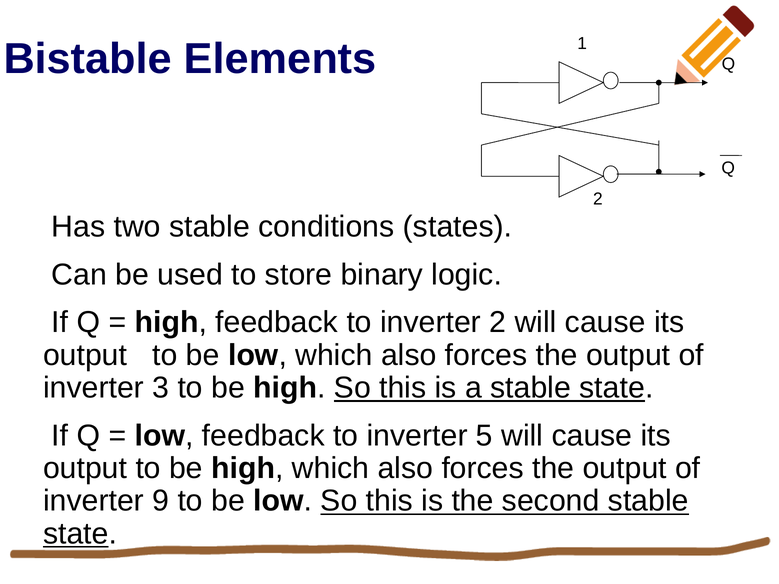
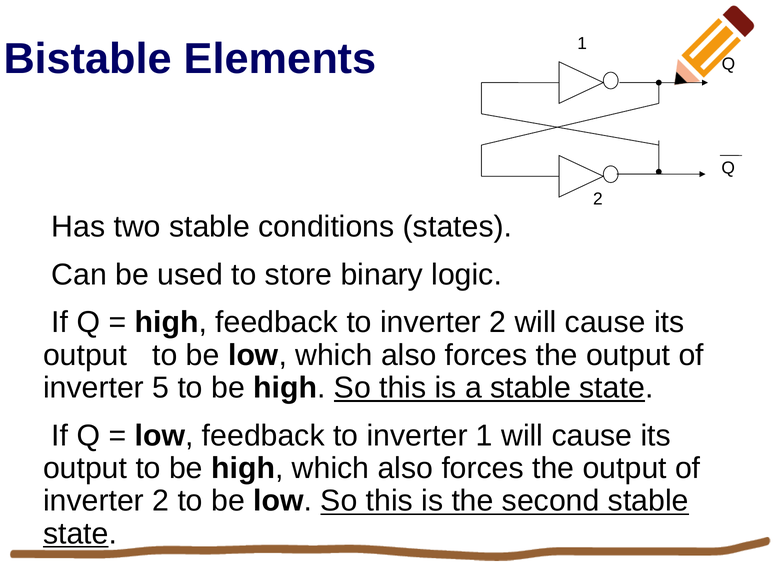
3: 3 -> 5 (161, 388)
inverter 5: 5 -> 1 (484, 436)
9: 9 -> 2 (161, 501)
